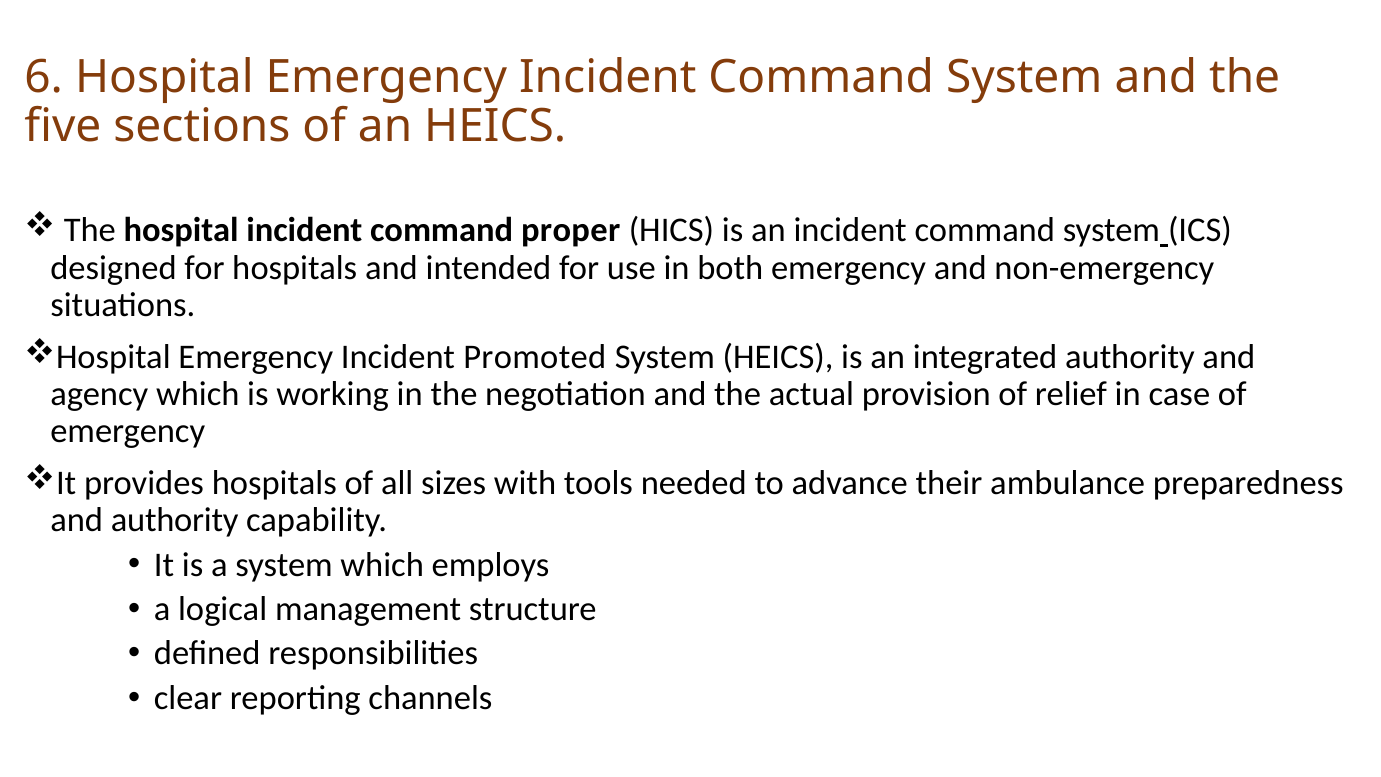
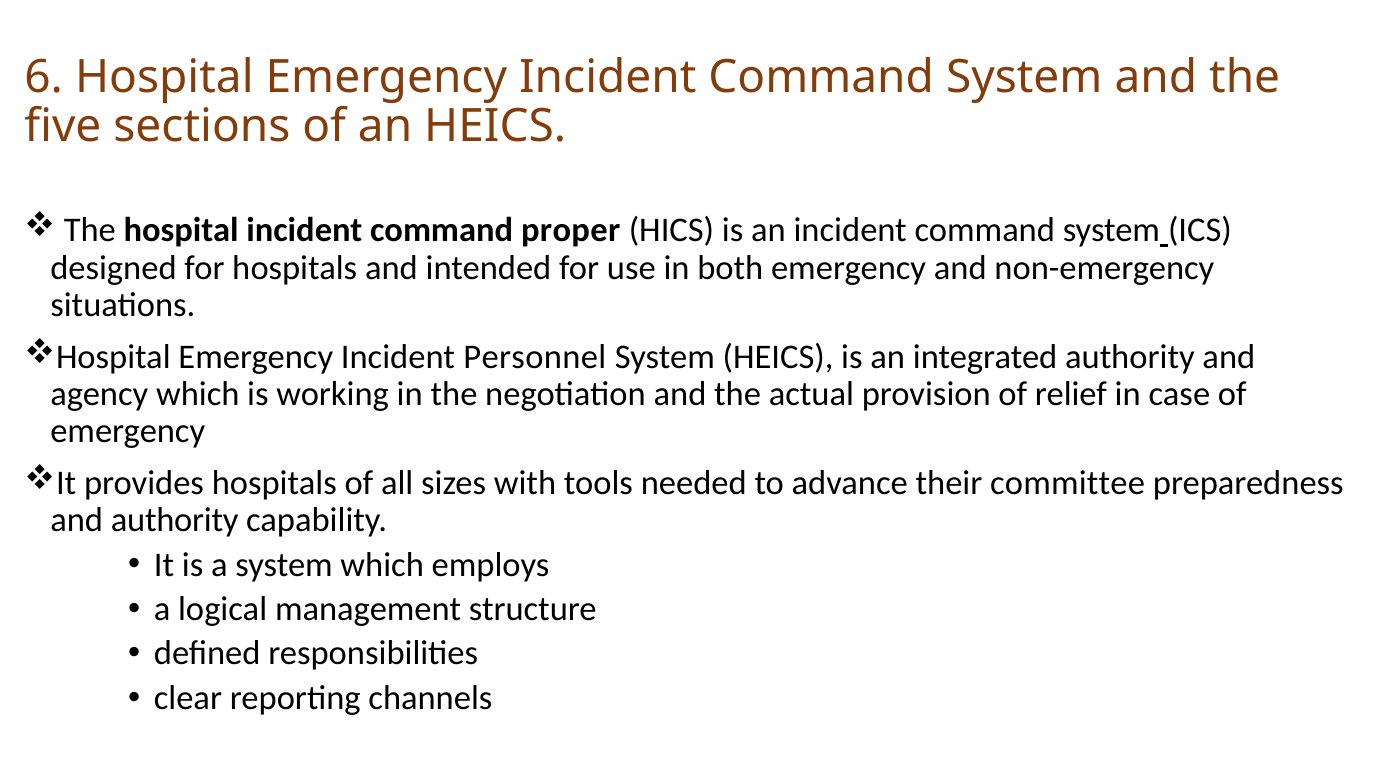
Promoted: Promoted -> Personnel (535, 357)
ambulance: ambulance -> committee (1068, 483)
